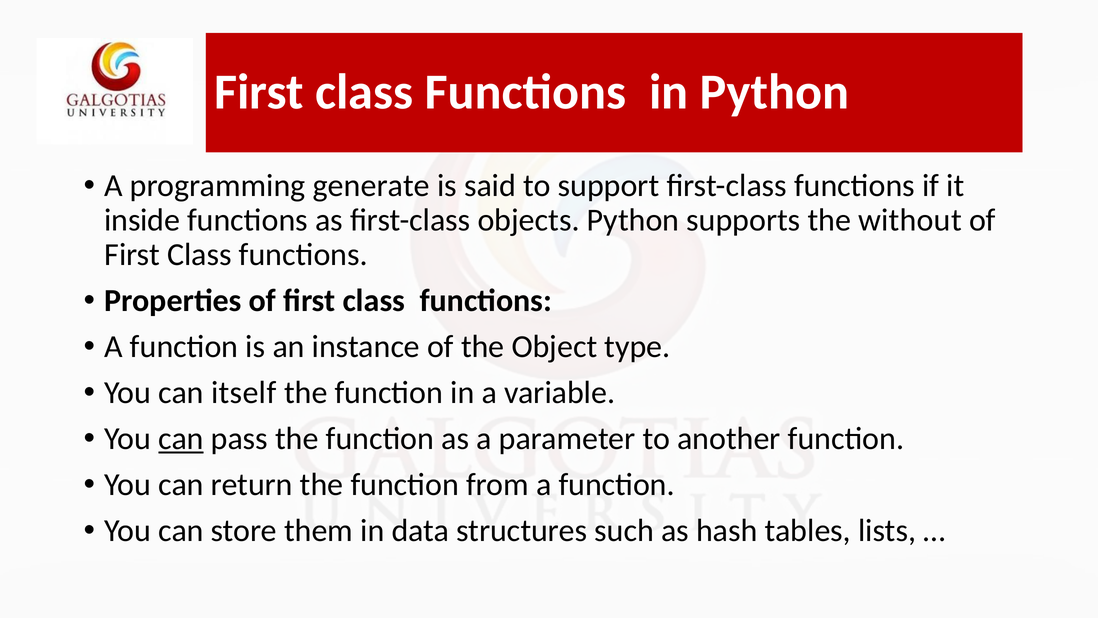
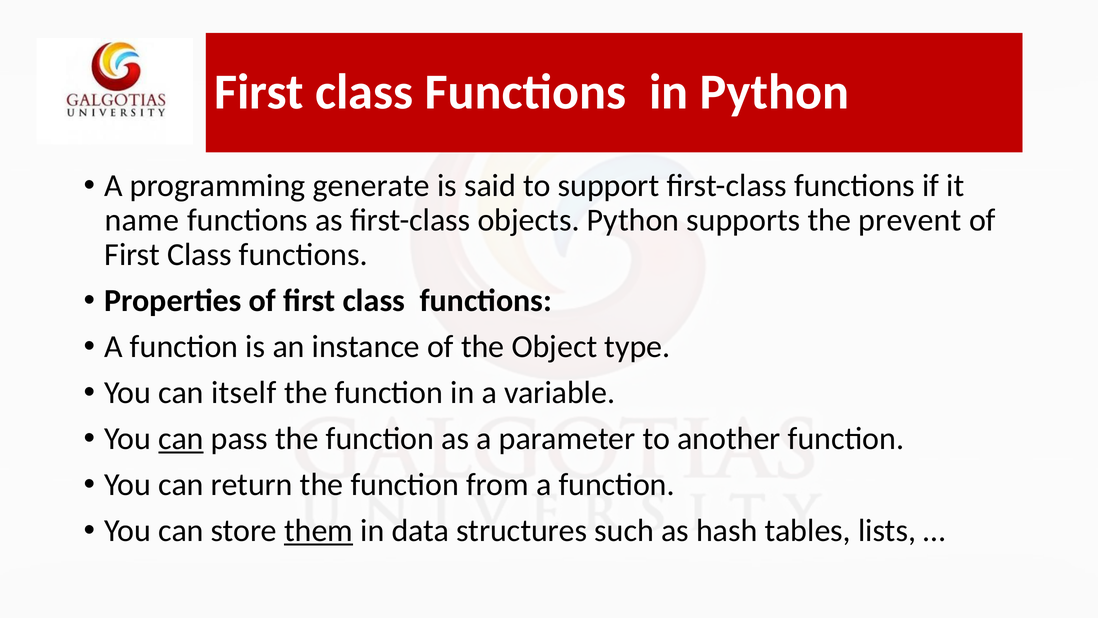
inside: inside -> name (142, 220)
without: without -> prevent (910, 220)
them underline: none -> present (319, 530)
